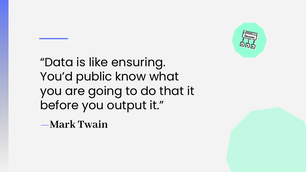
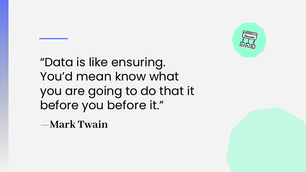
public: public -> mean (94, 77)
you output: output -> before (127, 105)
